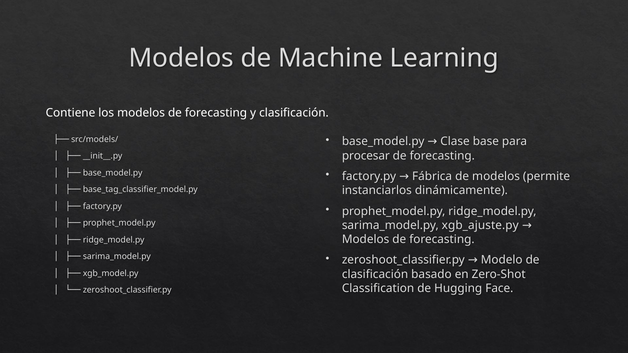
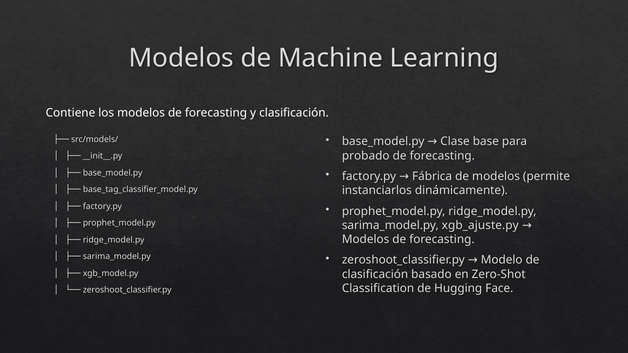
procesar: procesar -> probado (366, 156)
